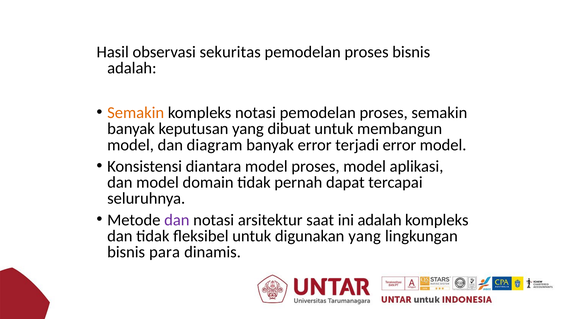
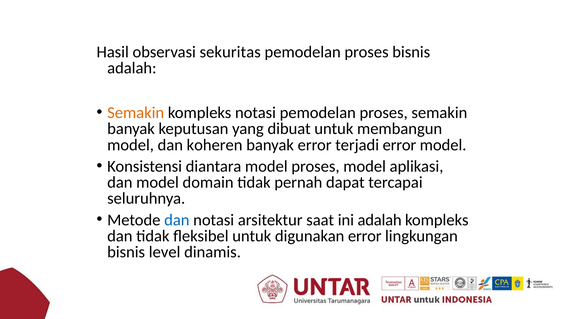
diagram: diagram -> koheren (215, 145)
dan colour: purple -> blue (177, 220)
digunakan yang: yang -> error (365, 236)
para: para -> level (165, 252)
